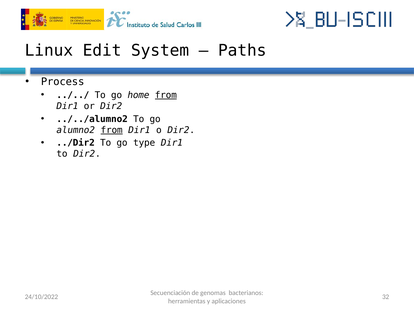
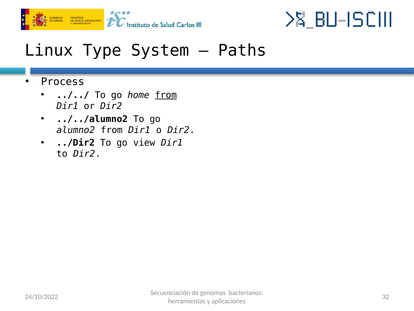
Edit: Edit -> Type (102, 50)
from underline: present -> none (112, 130)
type: type -> view (144, 143)
